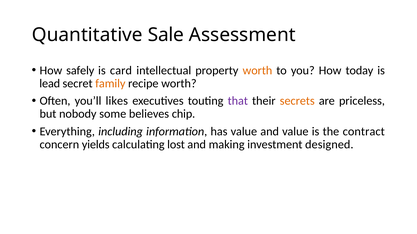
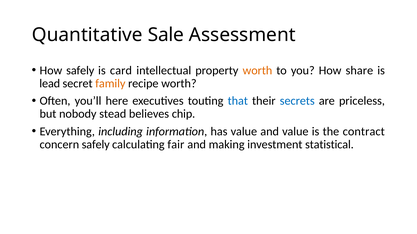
today: today -> share (359, 71)
likes: likes -> here (117, 101)
that colour: purple -> blue (238, 101)
secrets colour: orange -> blue (297, 101)
some: some -> stead (113, 114)
concern yields: yields -> safely (96, 145)
lost: lost -> fair (176, 145)
designed: designed -> statistical (329, 145)
